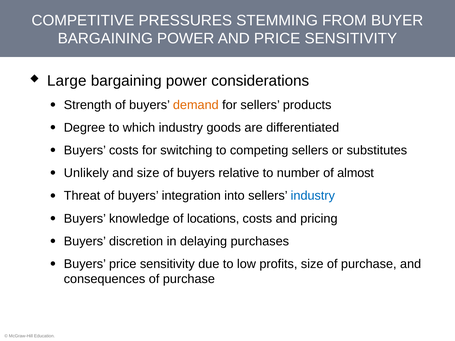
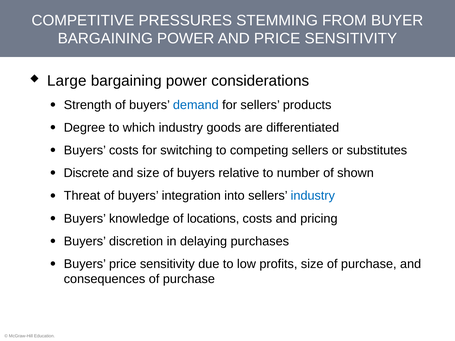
demand colour: orange -> blue (196, 105)
Unlikely: Unlikely -> Discrete (86, 173)
almost: almost -> shown (356, 173)
